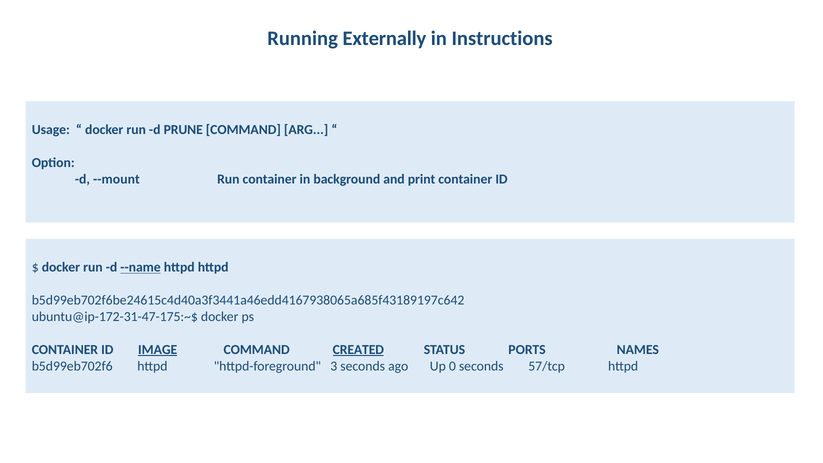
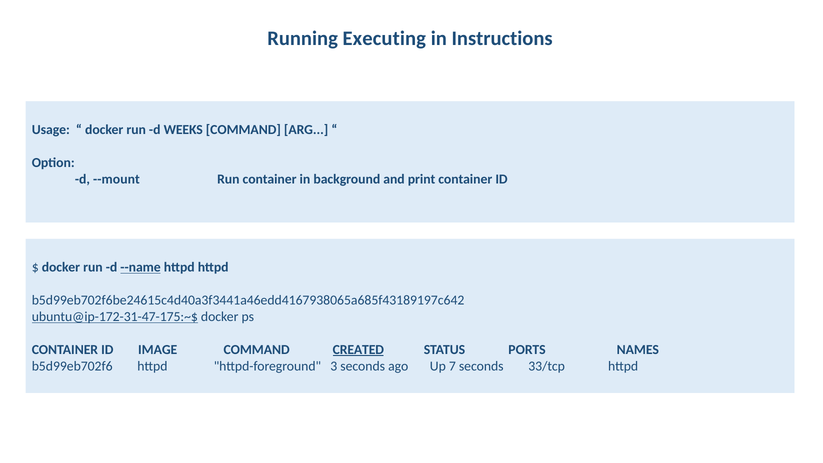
Externally: Externally -> Executing (384, 38)
PRUNE: PRUNE -> WEEKS (183, 130)
ubuntu@ip-172-31-47-175:~$ underline: none -> present (115, 317)
IMAGE underline: present -> none (158, 350)
0: 0 -> 7 (452, 366)
57/tcp: 57/tcp -> 33/tcp (547, 366)
